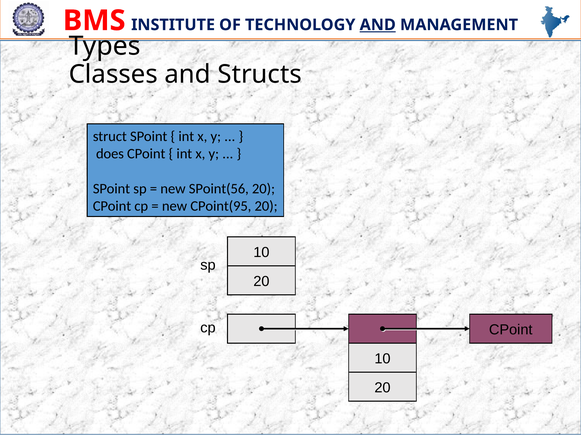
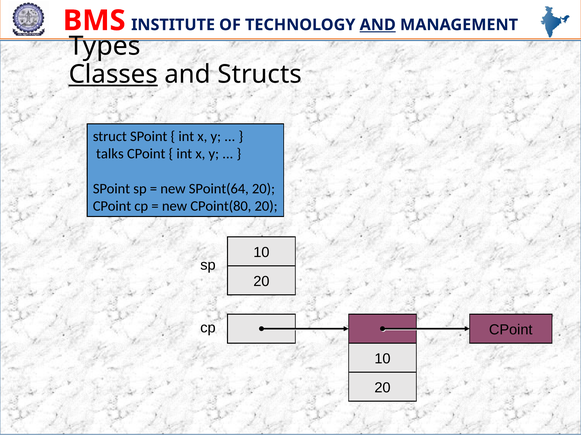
Classes underline: none -> present (113, 74)
does: does -> talks (110, 154)
SPoint(56: SPoint(56 -> SPoint(64 (219, 189)
CPoint(95: CPoint(95 -> CPoint(80 (221, 206)
